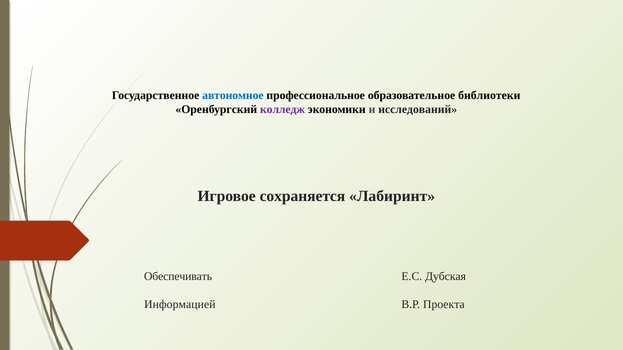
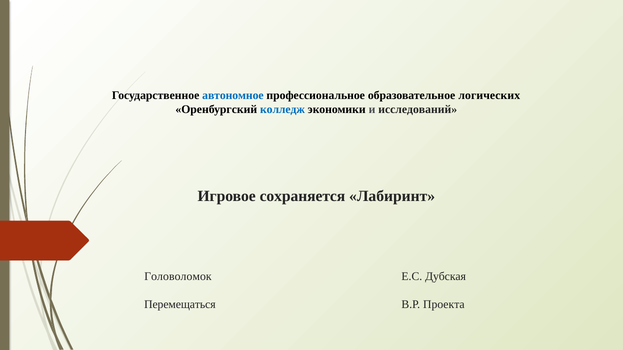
библиотеки: библиотеки -> логических (489, 95)
колледж colour: purple -> blue (282, 109)
Обеспечивать: Обеспечивать -> Головоломок (178, 277)
Информацией: Информацией -> Перемещаться (180, 305)
